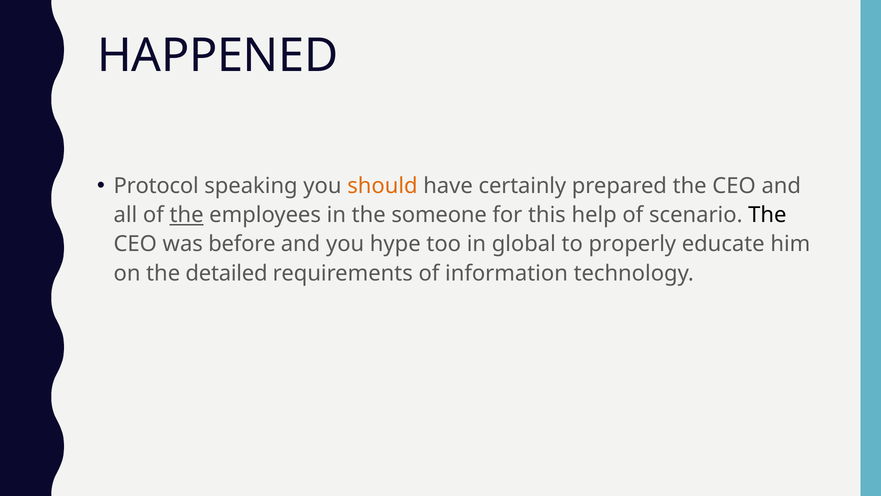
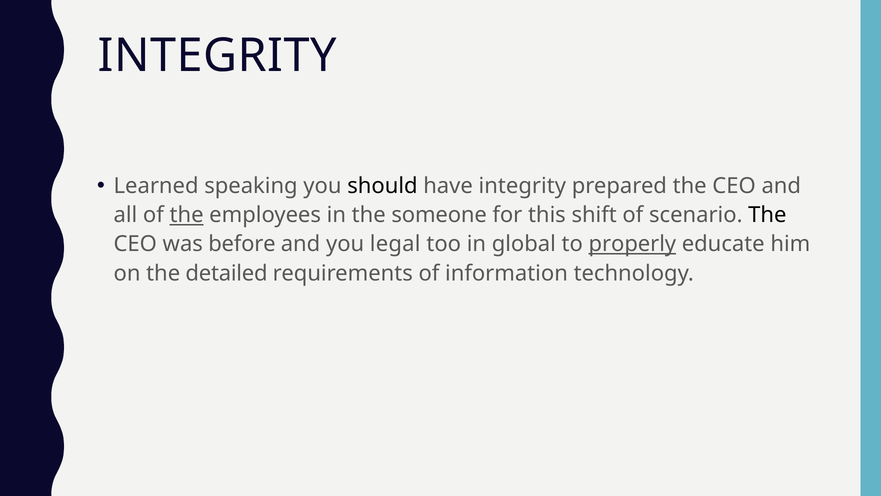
HAPPENED: HAPPENED -> INTEGRITY (217, 56)
Protocol: Protocol -> Learned (156, 186)
should colour: orange -> black (382, 186)
have certainly: certainly -> integrity (522, 186)
help: help -> shift (594, 215)
hype: hype -> legal (395, 244)
properly underline: none -> present (632, 244)
